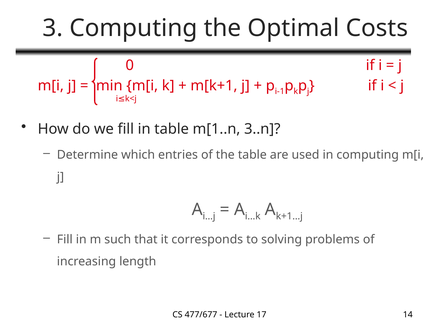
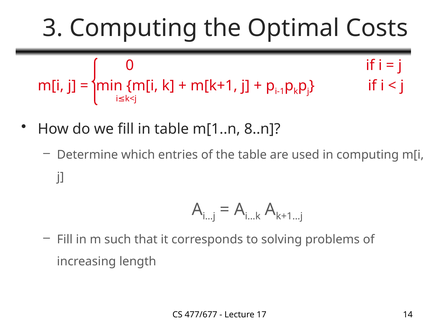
3..n: 3..n -> 8..n (262, 129)
